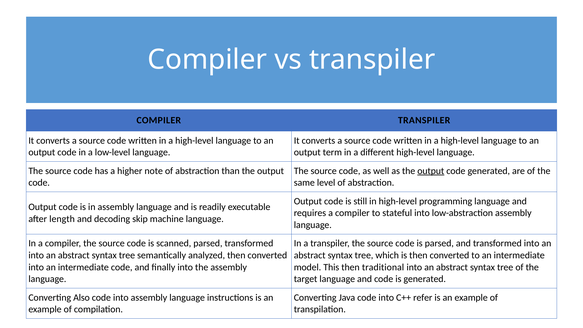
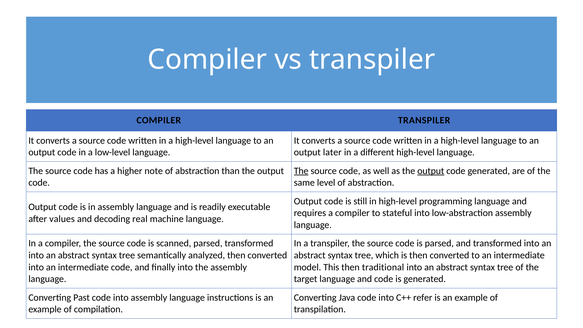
term: term -> later (332, 152)
The underline: none -> present (301, 171)
length: length -> values (62, 219)
skip: skip -> real (140, 219)
Also: Also -> Past (82, 297)
